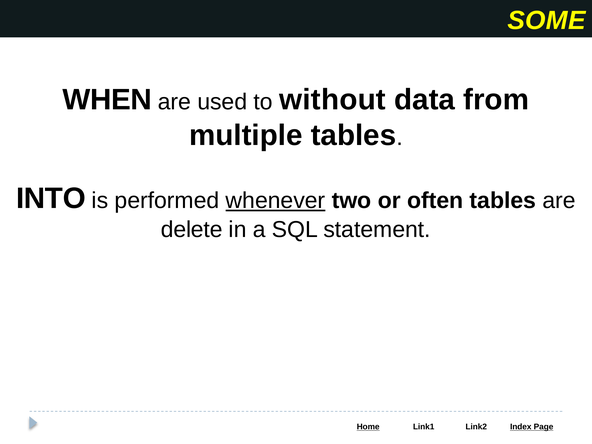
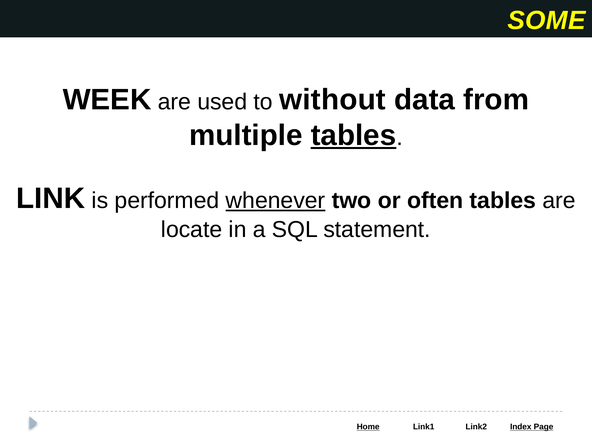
WHEN: WHEN -> WEEK (107, 100)
tables underline: none -> present (353, 135)
INTO: INTO -> LINK (51, 198)
delete: delete -> locate (192, 230)
